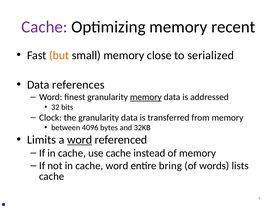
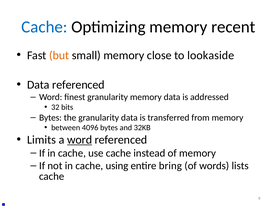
Cache colour: purple -> blue (44, 27)
serialized: serialized -> lookaside (211, 55)
Data references: references -> referenced (78, 85)
memory underline: present -> none (146, 97)
Clock: Clock -> Bytes (50, 117)
cache word: word -> using (117, 166)
